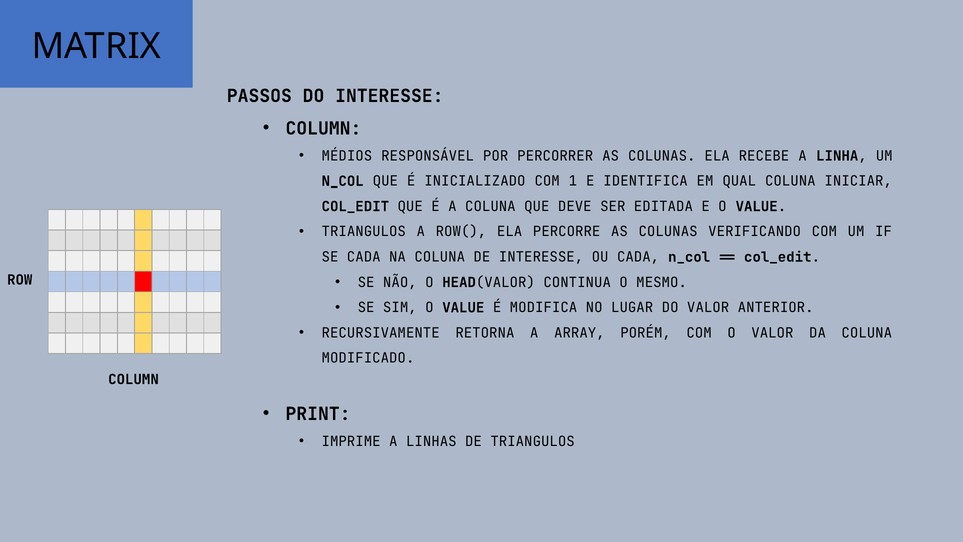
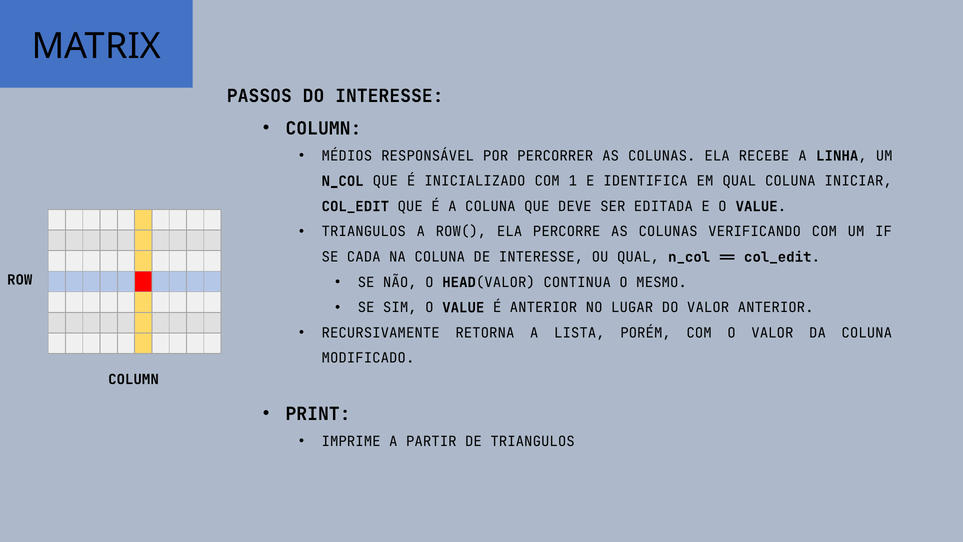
OU CADA: CADA -> QUAL (638, 257)
É MODIFICA: MODIFICA -> ANTERIOR (544, 307)
ARRAY: ARRAY -> LISTA (579, 333)
LINHAS: LINHAS -> PARTIR (431, 441)
